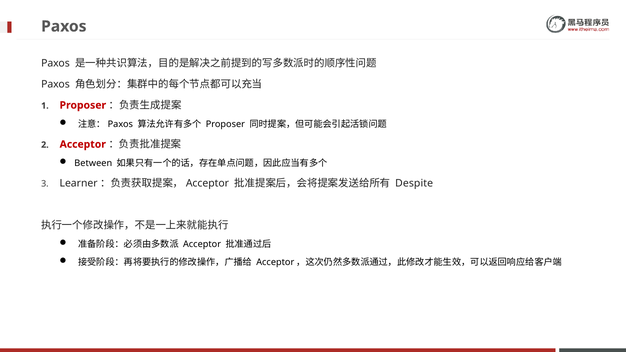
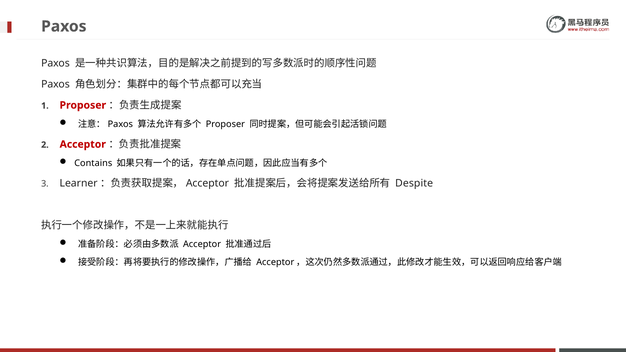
Between: Between -> Contains (93, 163)
